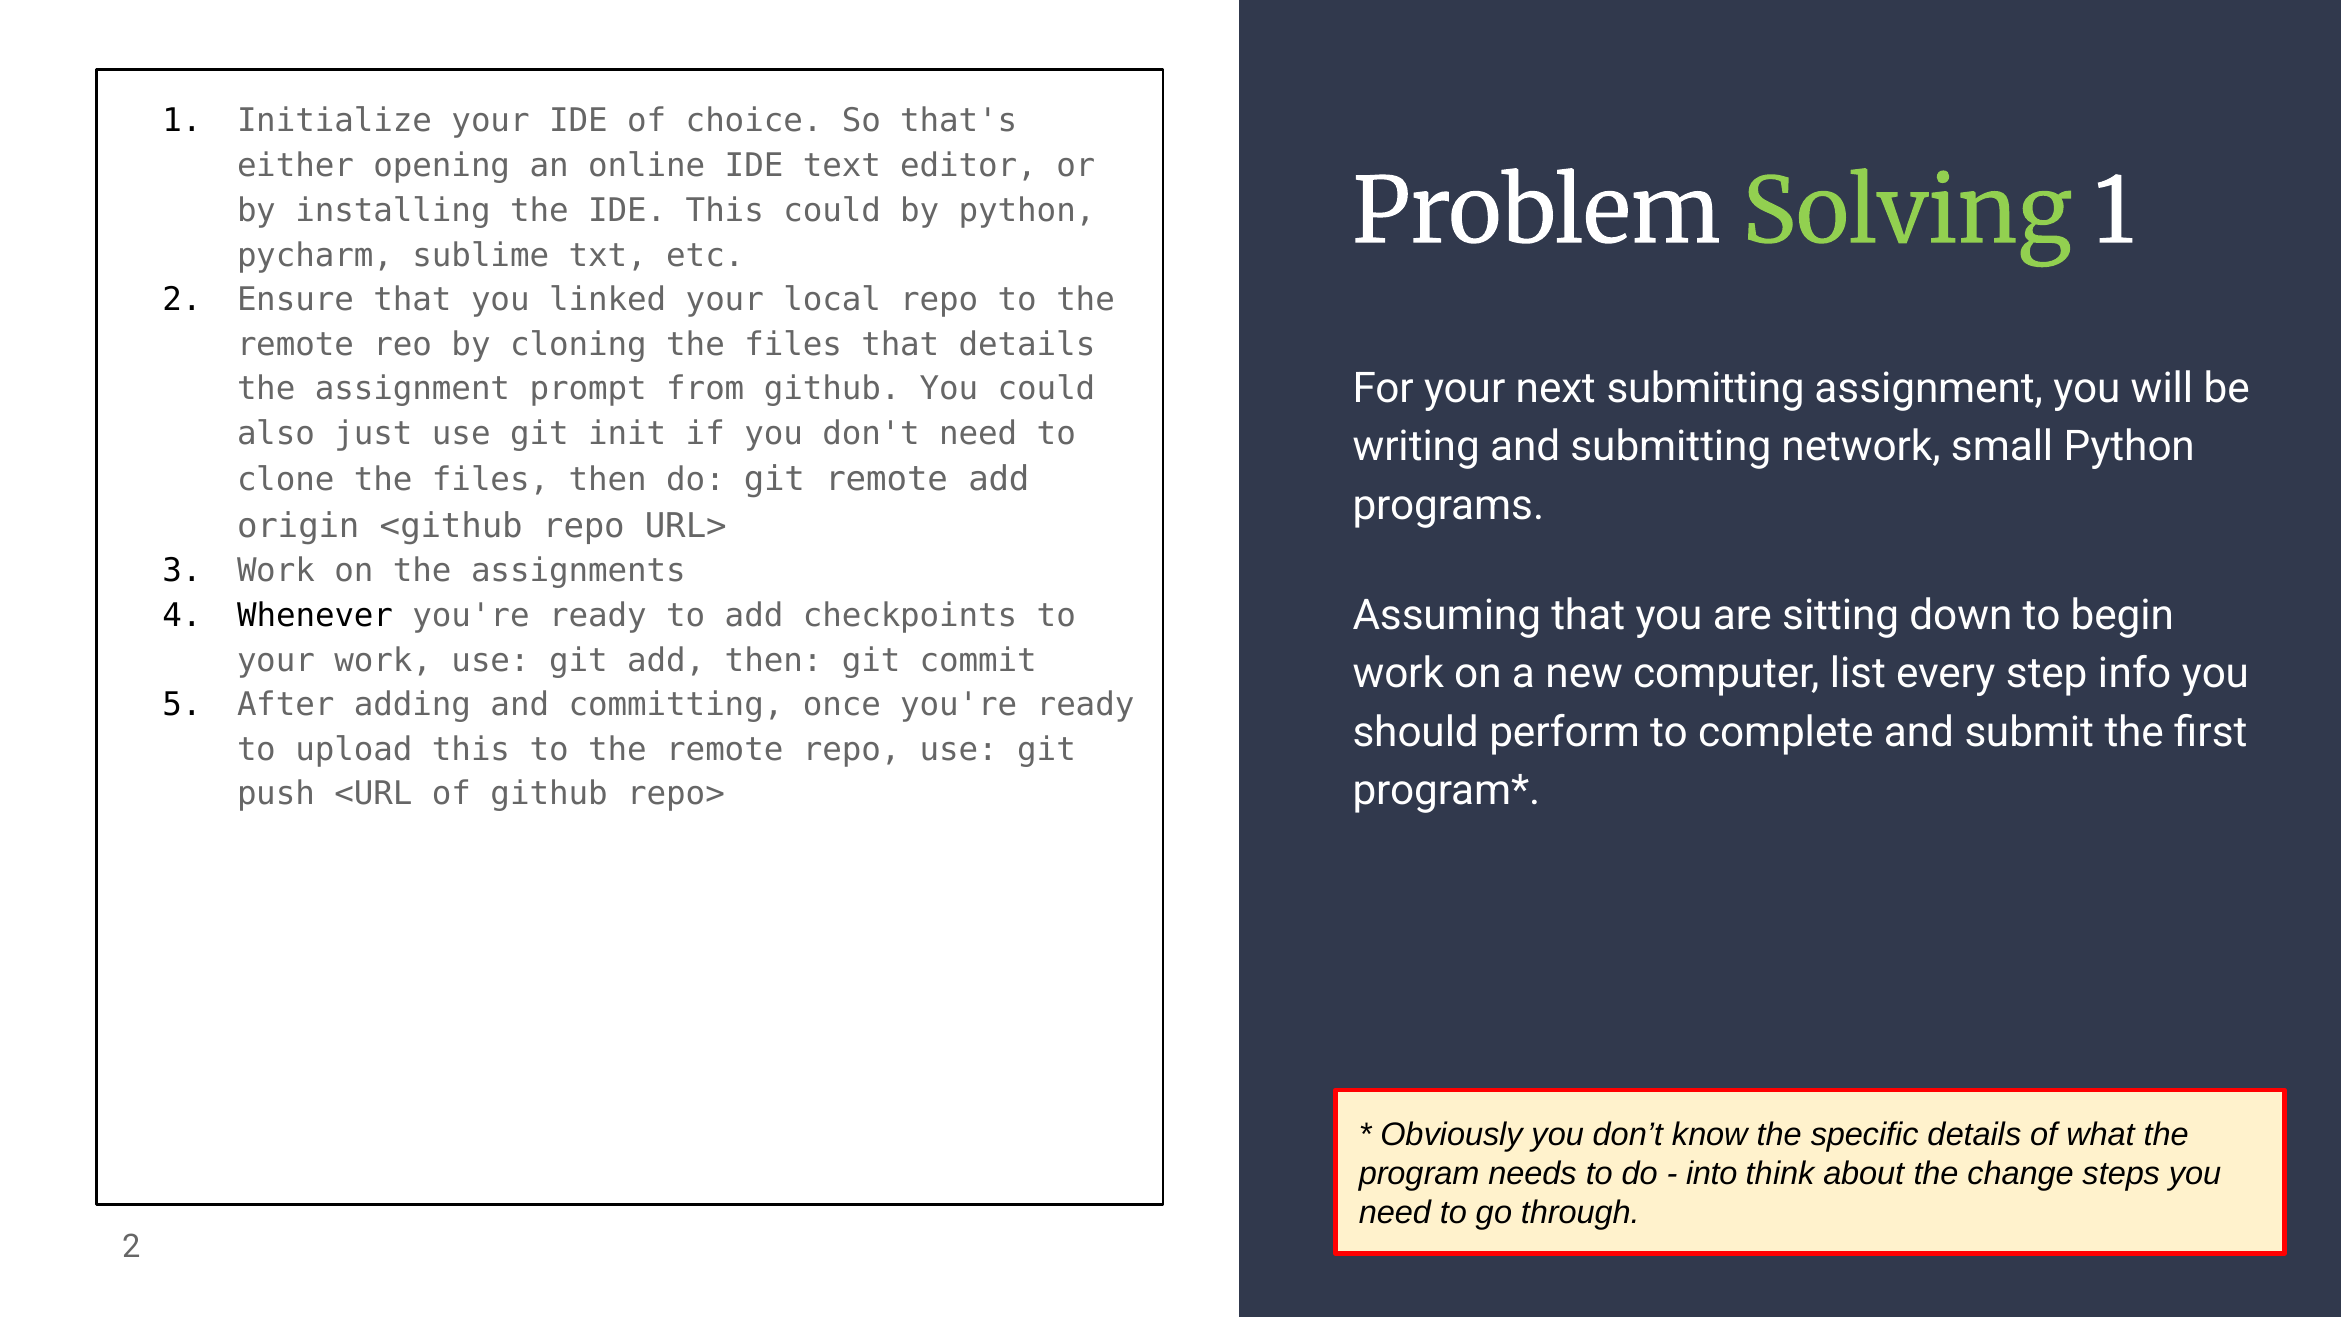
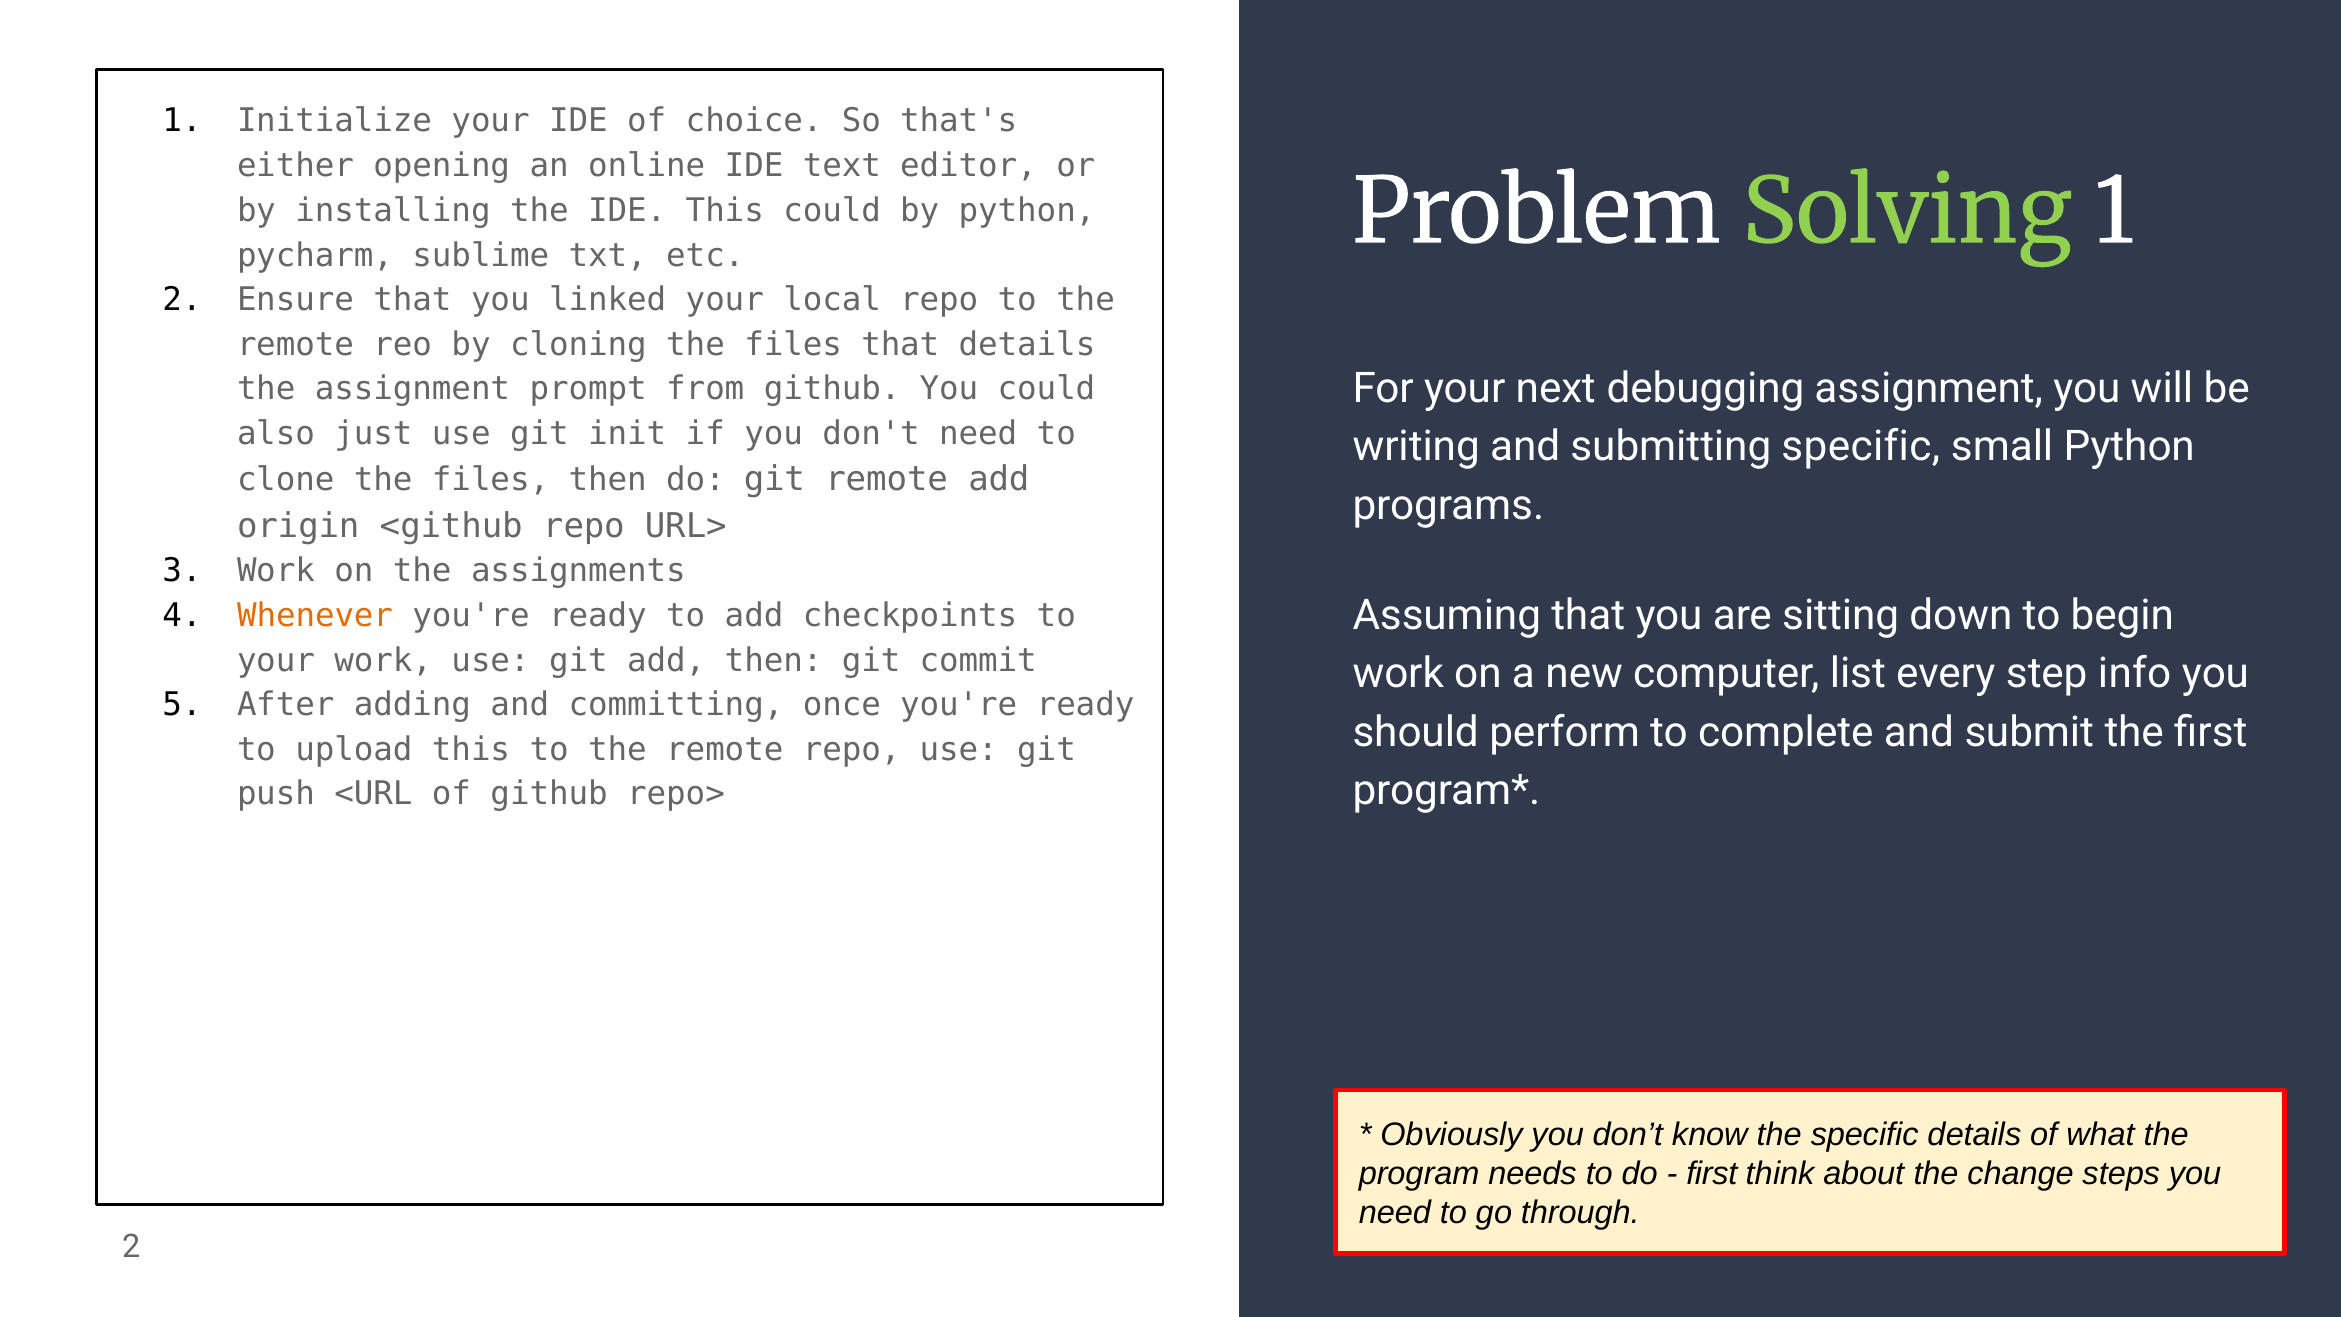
next submitting: submitting -> debugging (1705, 389)
submitting network: network -> specific (1861, 447)
Whenever colour: black -> orange (315, 616)
into: into -> first (1712, 1174)
